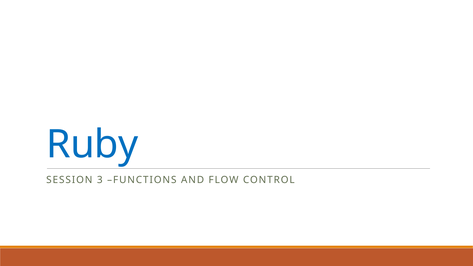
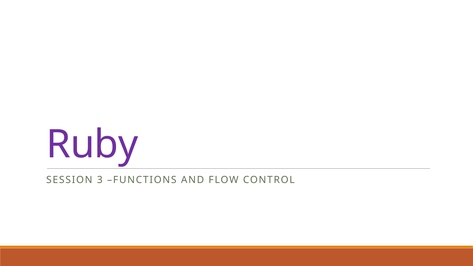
Ruby colour: blue -> purple (92, 144)
